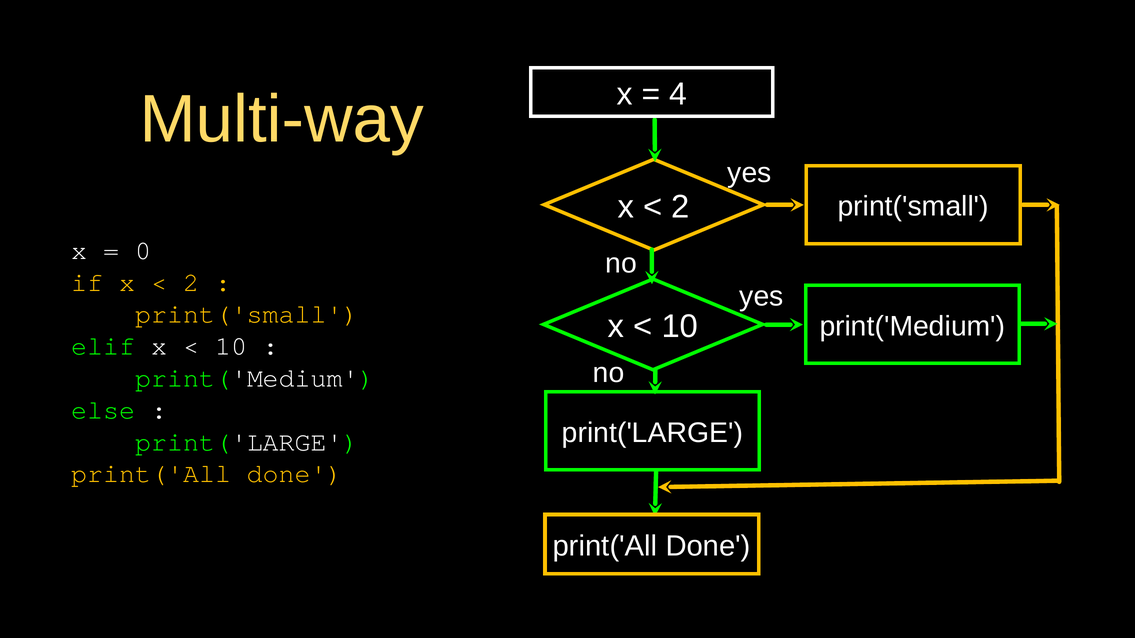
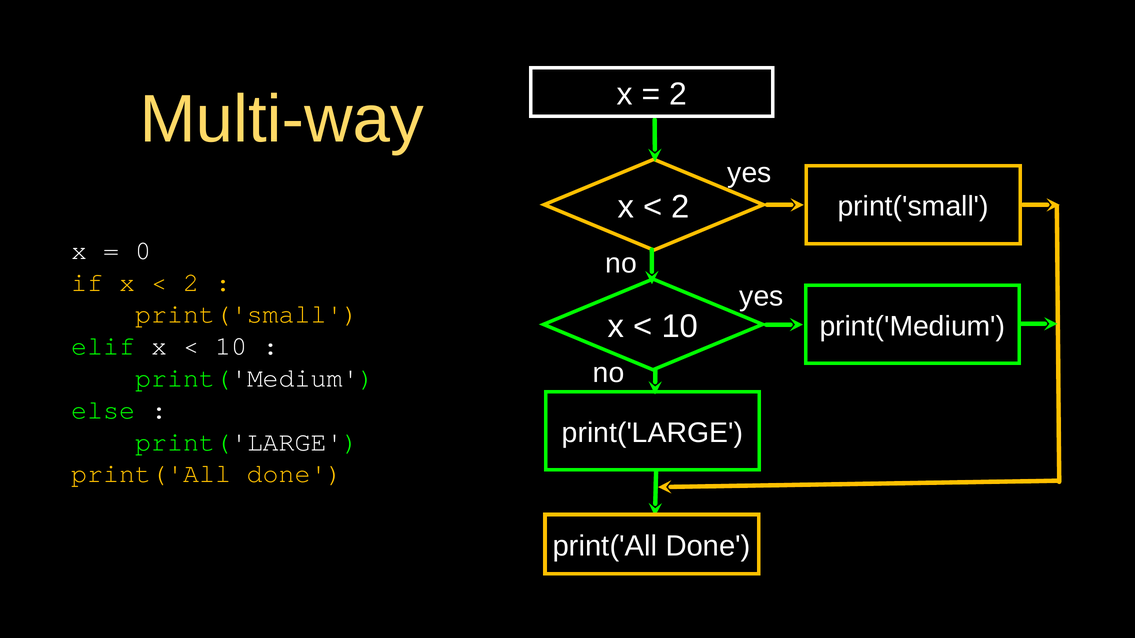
4: 4 -> 2 (678, 94)
